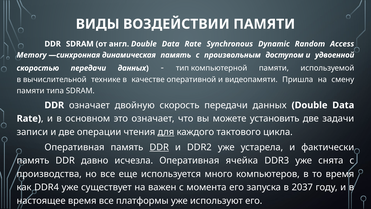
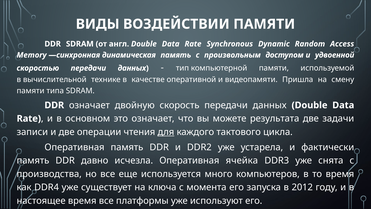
установить: установить -> результата (275, 118)
DDR underline: present -> none (159, 147)
важен: важен -> ключа (162, 187)
2037: 2037 -> 2012 (302, 187)
